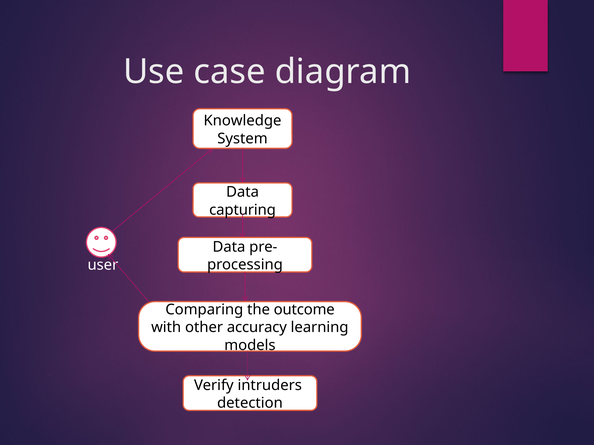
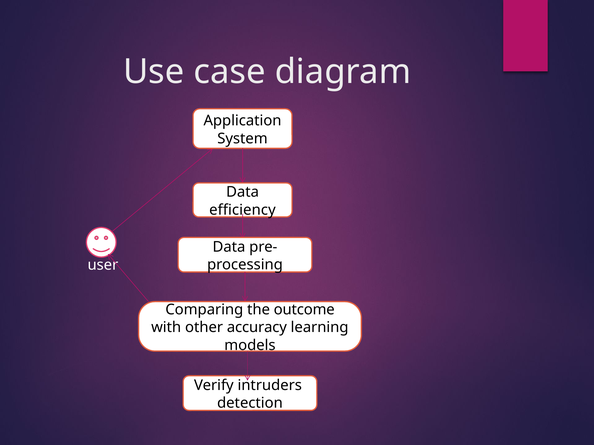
Knowledge: Knowledge -> Application (242, 121)
capturing: capturing -> efficiency (242, 210)
